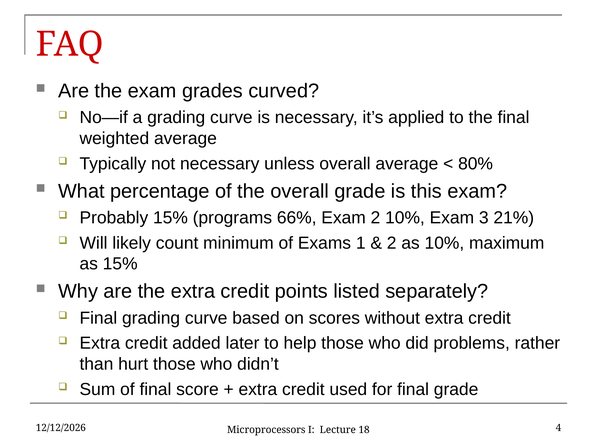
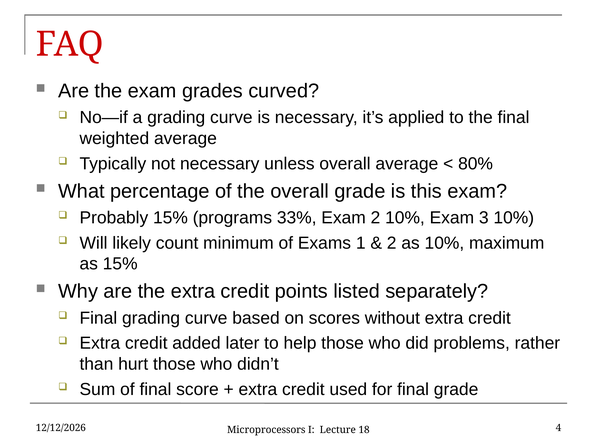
66%: 66% -> 33% (297, 218)
3 21%: 21% -> 10% (514, 218)
